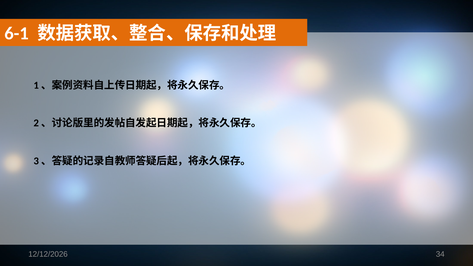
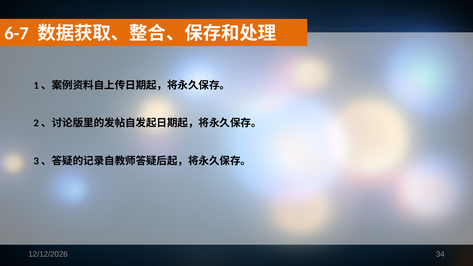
6-1: 6-1 -> 6-7 (17, 34)
